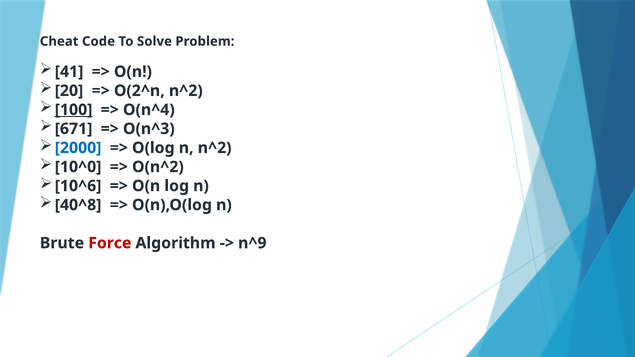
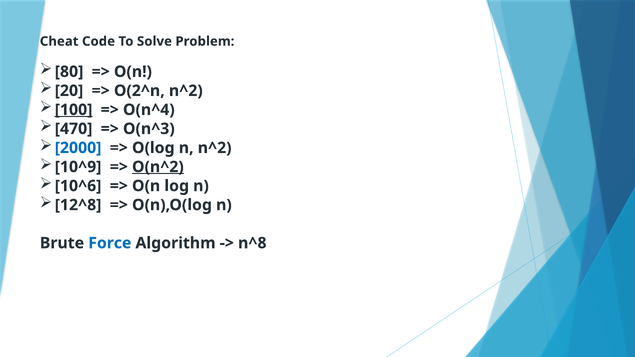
41: 41 -> 80 (69, 72)
671: 671 -> 470 (74, 129)
10^0: 10^0 -> 10^9 (78, 167)
O(n^2 underline: none -> present (158, 167)
40^8: 40^8 -> 12^8 (78, 205)
Force colour: red -> blue (110, 243)
n^9: n^9 -> n^8 (252, 243)
